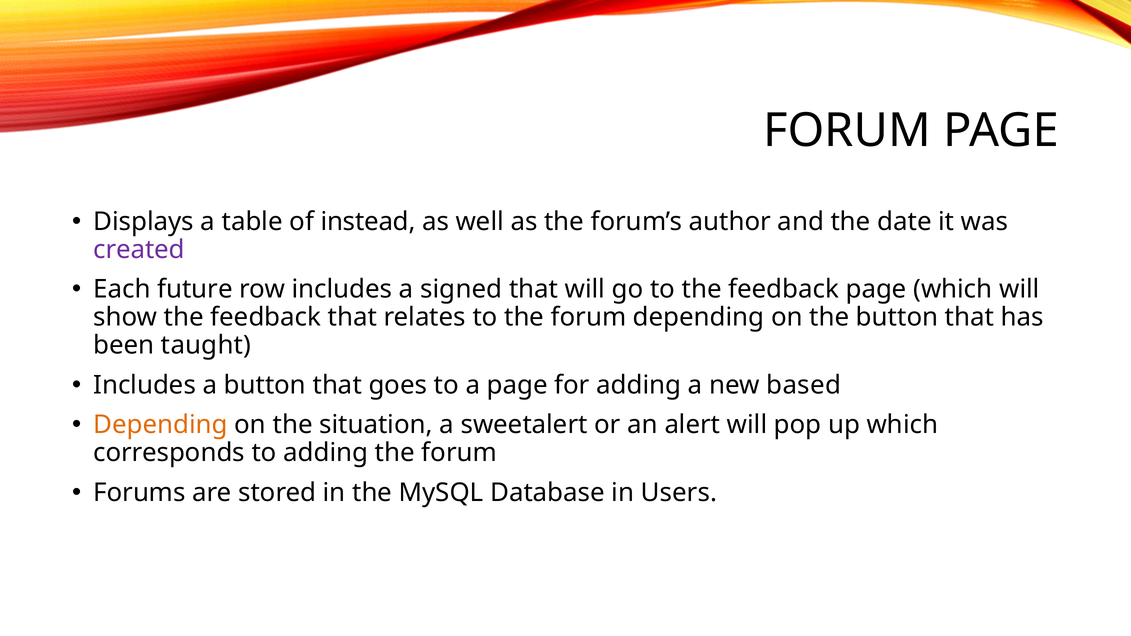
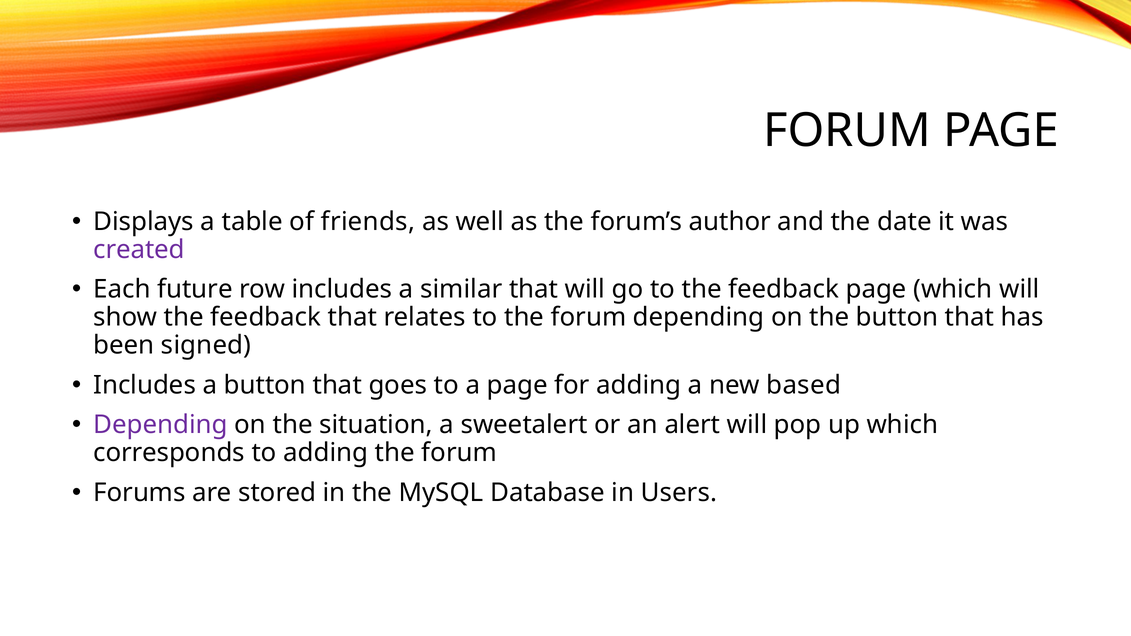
instead: instead -> friends (368, 222)
signed: signed -> similar (461, 289)
taught: taught -> signed (206, 345)
Depending colour: orange -> purple (160, 425)
